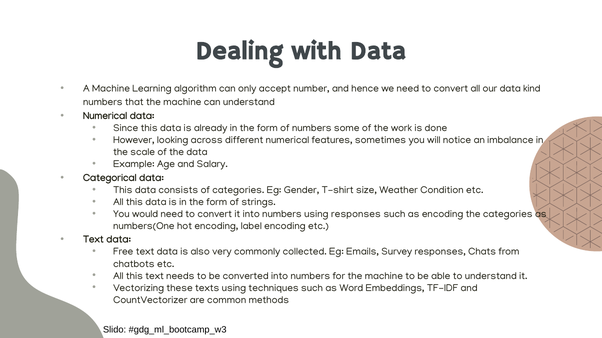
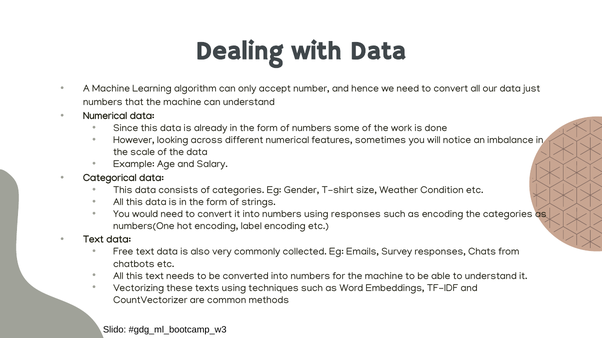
kind: kind -> just (532, 88)
